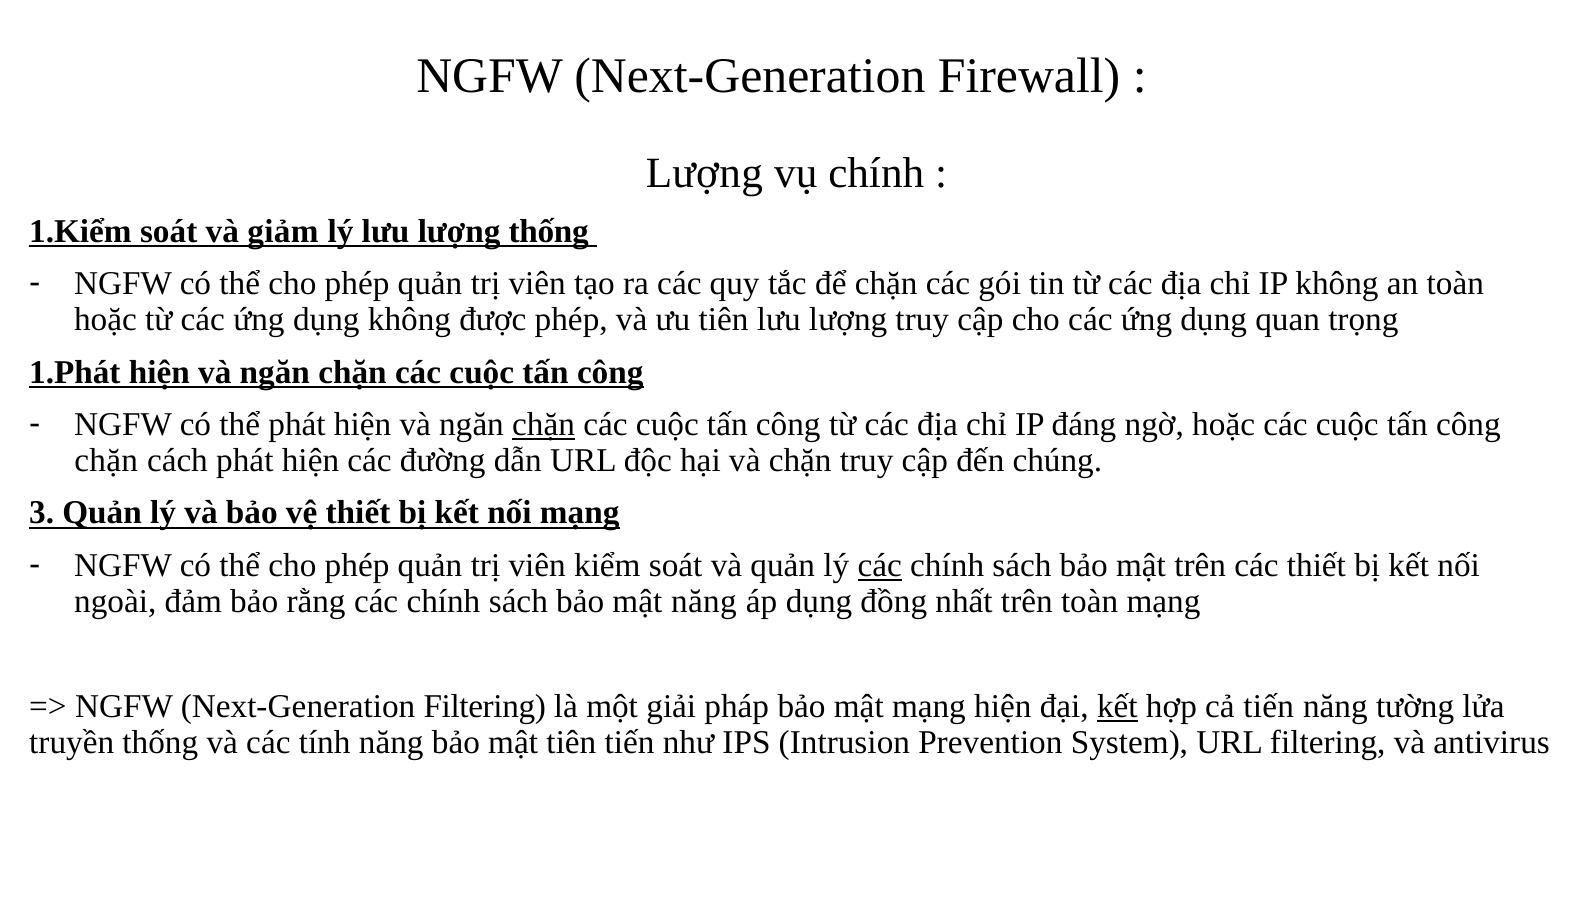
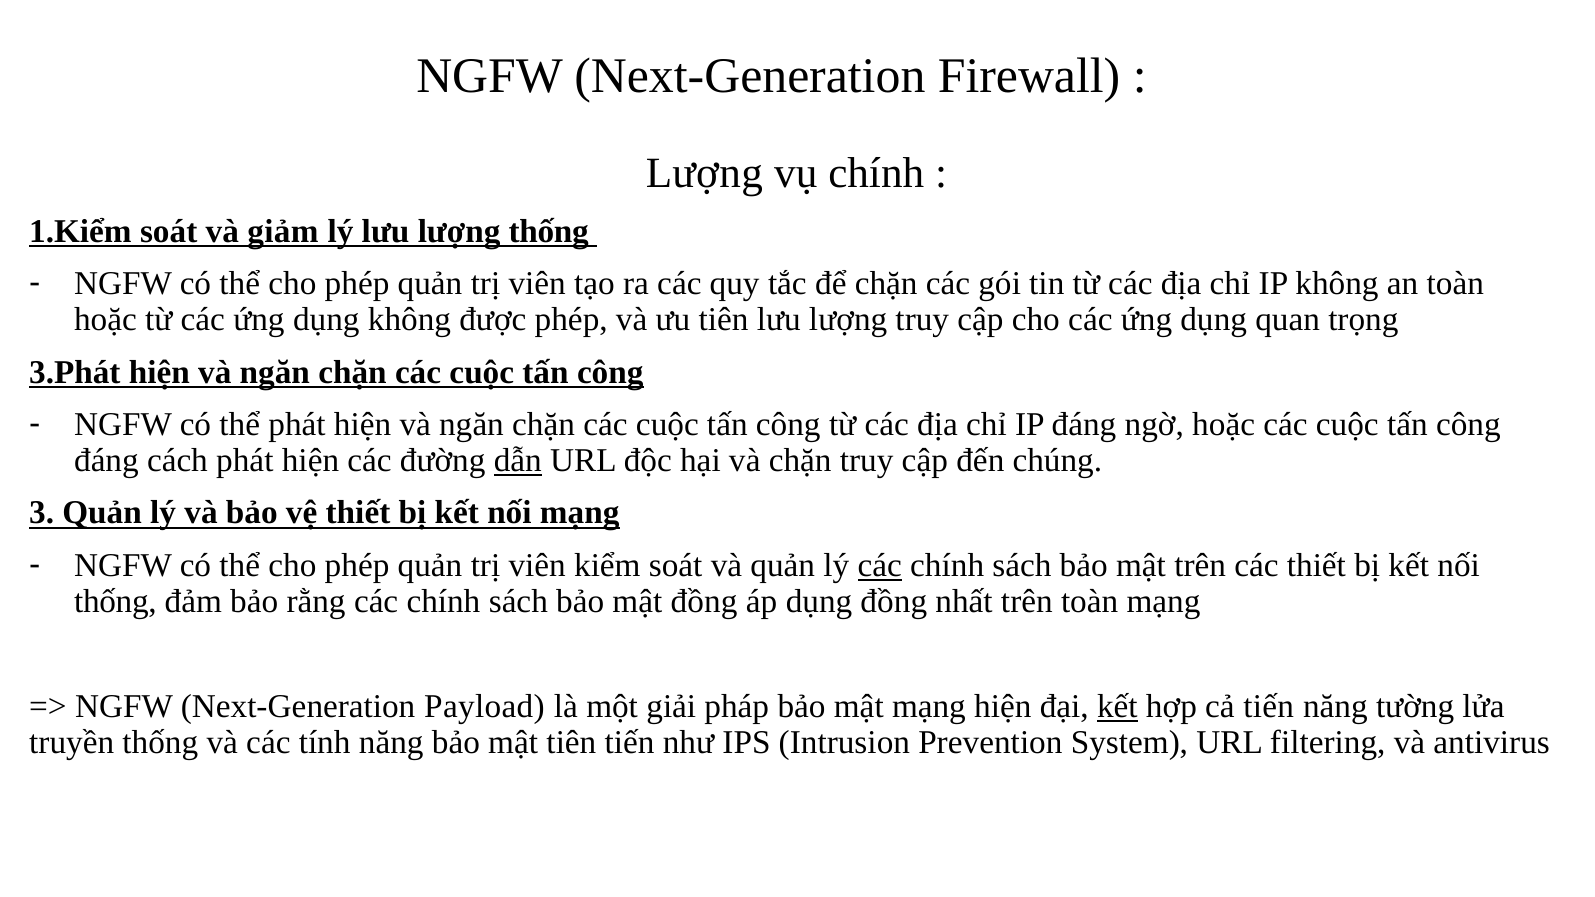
1.Phát: 1.Phát -> 3.Phát (75, 372)
chặn underline: present -> none (544, 425)
chặn: chặn -> đáng (106, 461)
dẫn underline: none -> present (518, 461)
ngoài: ngoài -> thống (115, 602)
mật năng: năng -> đồng (704, 602)
Next-Generation Filtering: Filtering -> Payload (484, 707)
